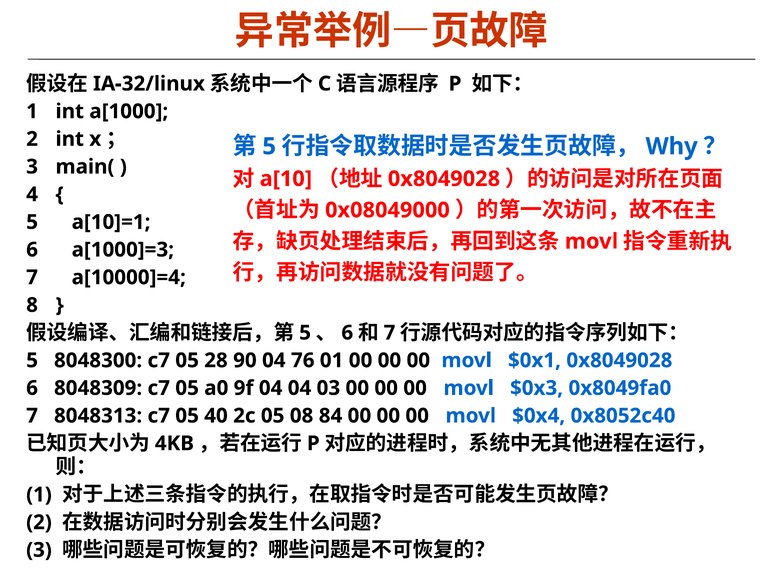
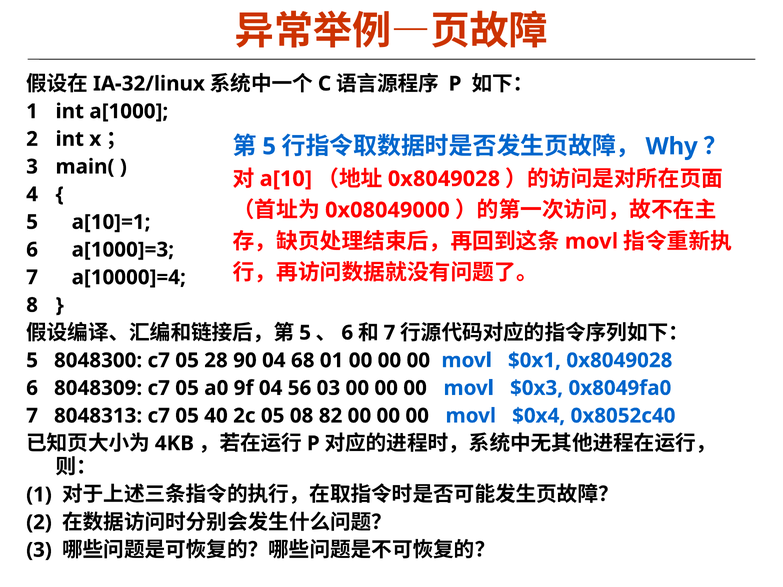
76: 76 -> 68 (303, 361)
04 04: 04 -> 56 (300, 388)
84: 84 -> 82 (331, 416)
